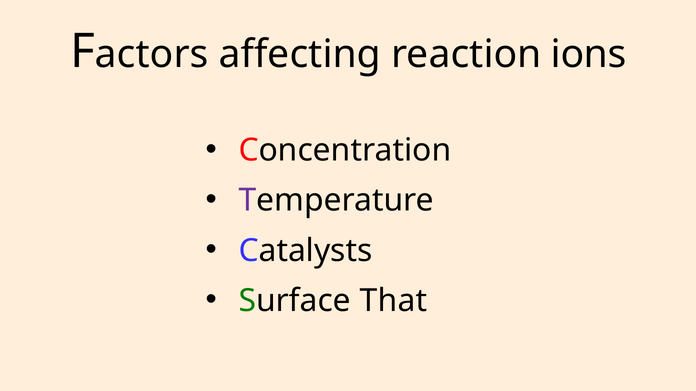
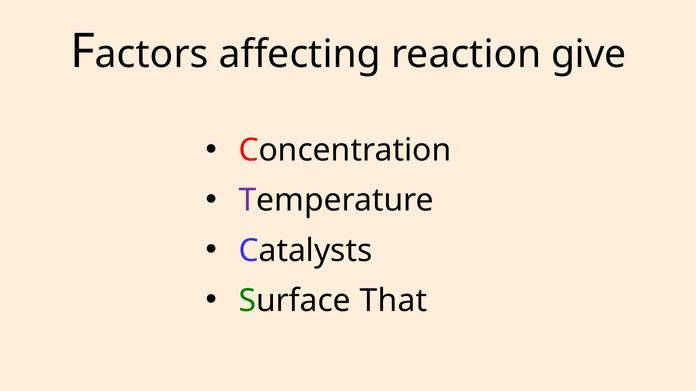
ions: ions -> give (589, 55)
